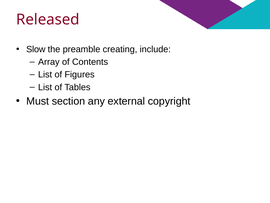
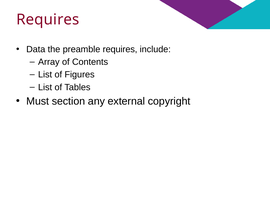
Released: Released -> Requires (48, 19)
Slow: Slow -> Data (36, 49)
preamble creating: creating -> requires (120, 49)
